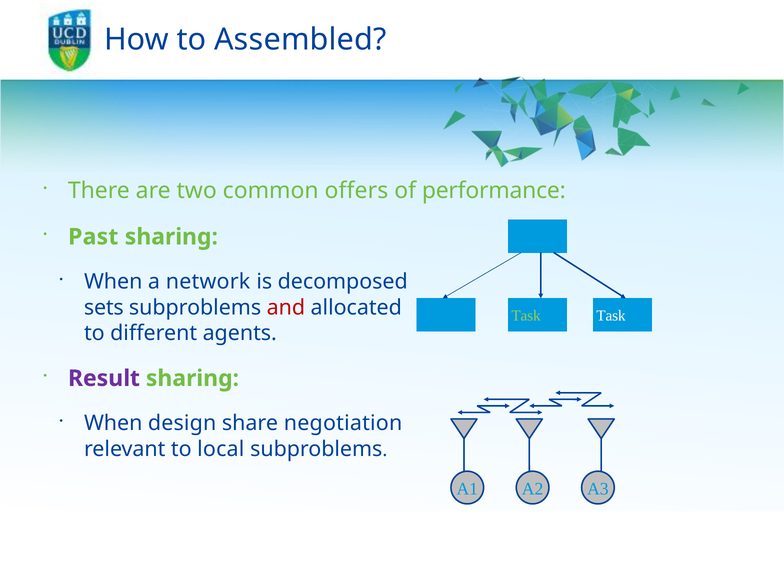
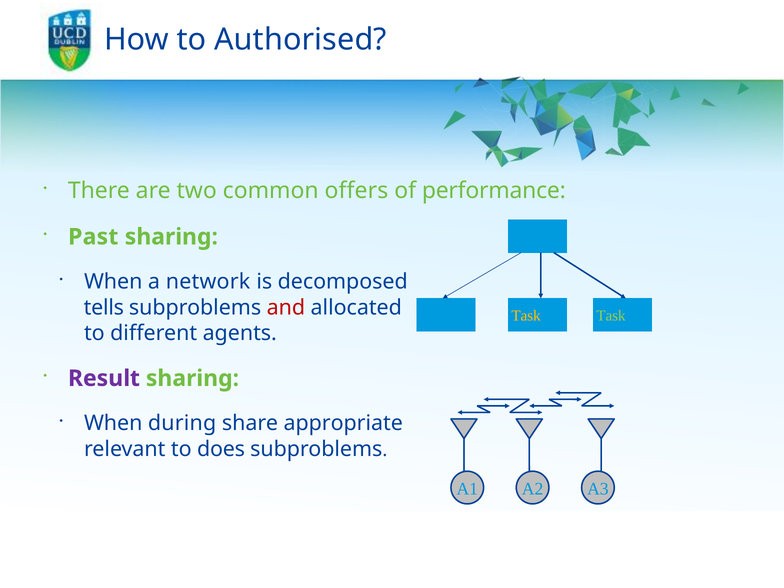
Assembled: Assembled -> Authorised (300, 40)
sets: sets -> tells (104, 308)
Task colour: light green -> yellow (526, 316)
Task colour: white -> light green (611, 316)
design: design -> during (182, 423)
negotiation: negotiation -> appropriate (343, 423)
local: local -> does (221, 449)
